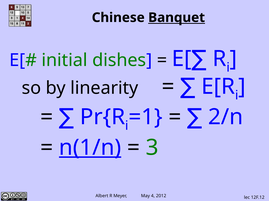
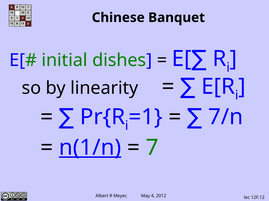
Banquet underline: present -> none (177, 18)
2/n: 2/n -> 7/n (226, 117)
3: 3 -> 7 (152, 148)
